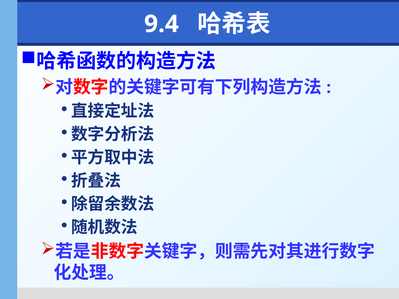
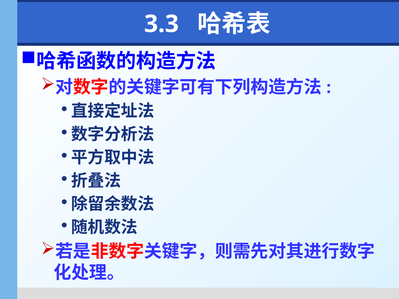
9.4: 9.4 -> 3.3 (161, 24)
